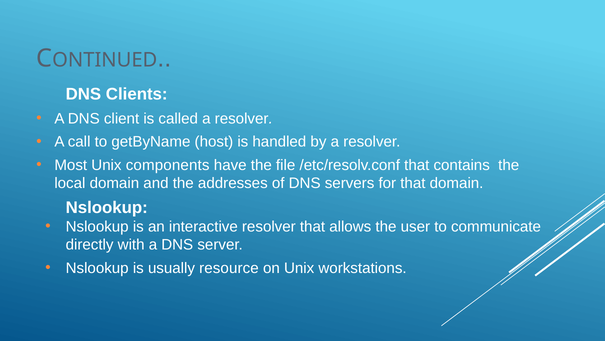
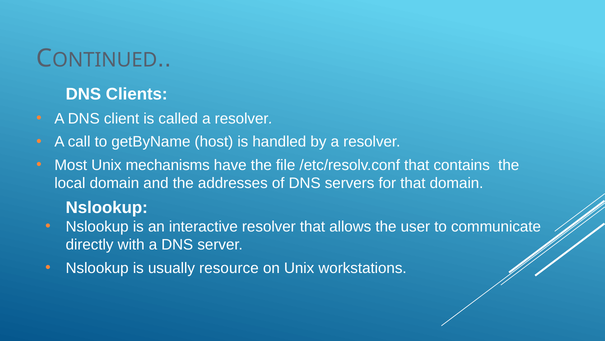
components: components -> mechanisms (168, 165)
